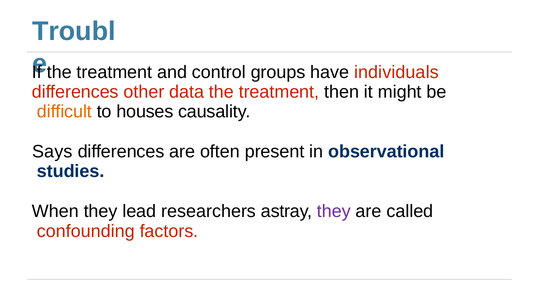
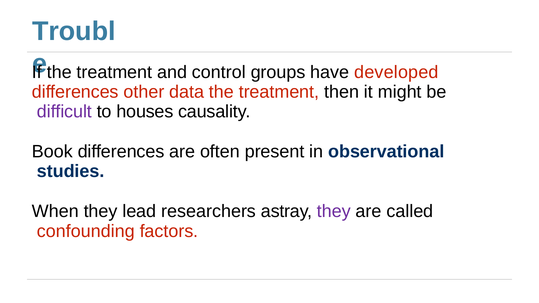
individuals: individuals -> developed (396, 72)
difficult colour: orange -> purple (64, 112)
Says: Says -> Book (52, 152)
